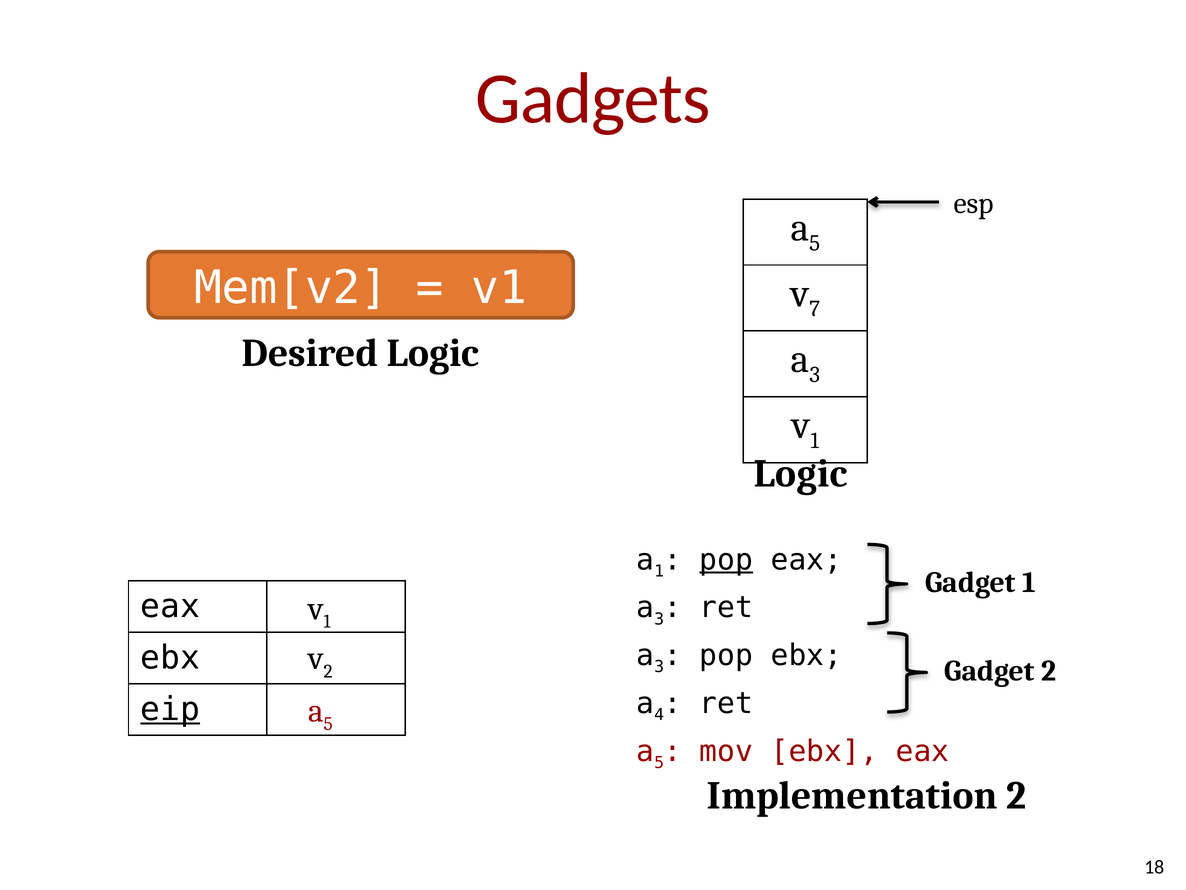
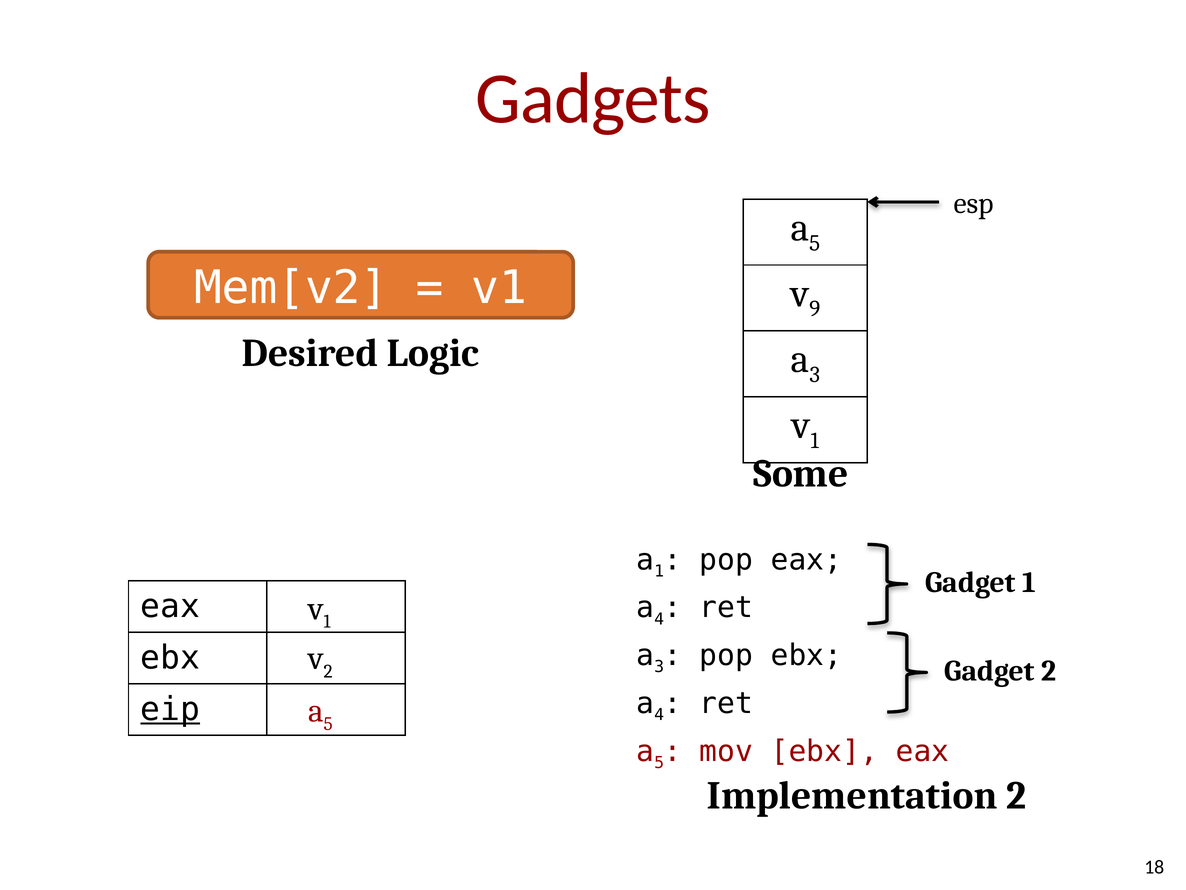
7: 7 -> 9 (815, 309)
Logic: Logic -> Some (801, 473)
pop underline: present -> none (726, 559)
3: 3 -> 4 (659, 619)
